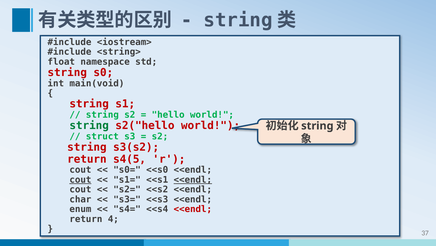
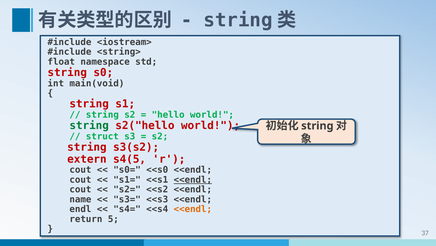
return: return -> extern (87, 159)
cout underline: present -> none (80, 179)
char: char -> name (80, 199)
enum: enum -> endl (80, 209)
<<endl colour: red -> orange (193, 209)
4: 4 -> 5 (113, 219)
